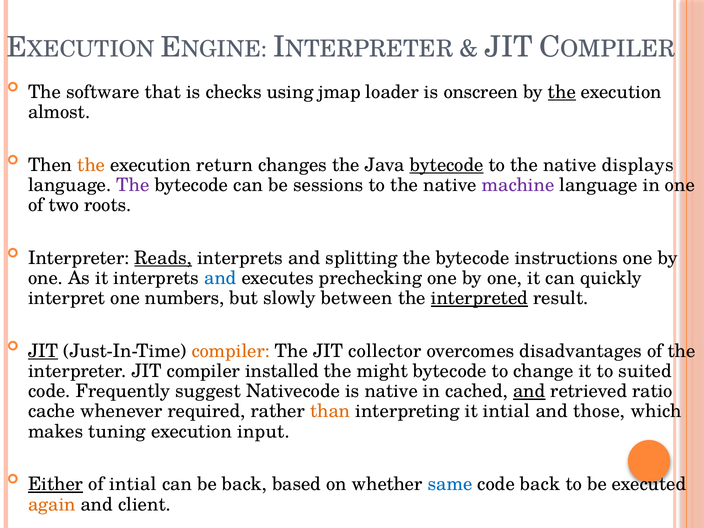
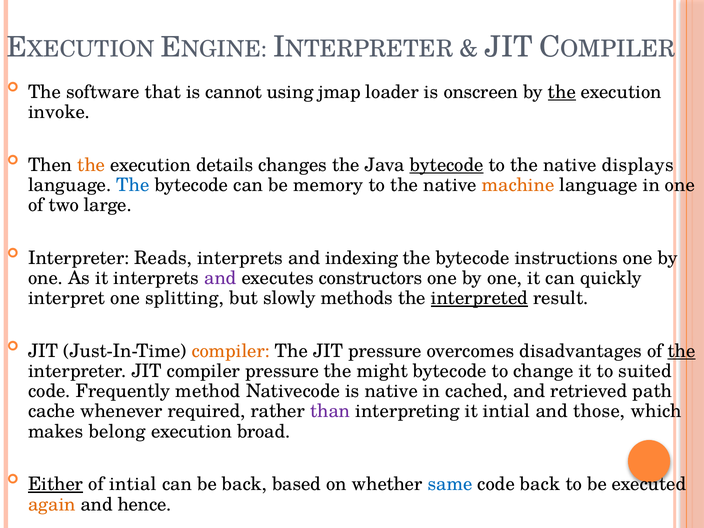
checks: checks -> cannot (234, 92)
almost: almost -> invoke (59, 112)
return: return -> details (225, 165)
The colour: purple -> blue (133, 185)
sessions: sessions -> memory (328, 185)
machine colour: purple -> orange (518, 185)
roots: roots -> large (108, 205)
Reads underline: present -> none (163, 258)
splitting: splitting -> indexing (362, 258)
and colour: blue -> purple (220, 278)
prechecking: prechecking -> constructors (371, 278)
numbers: numbers -> splitting (185, 298)
between: between -> methods (357, 298)
JIT underline: present -> none (43, 351)
JIT collector: collector -> pressure (385, 351)
the underline: none -> present (681, 351)
compiler installed: installed -> pressure (282, 371)
suggest: suggest -> method (208, 391)
and underline: present -> none (529, 391)
ratio: ratio -> path (652, 391)
than colour: orange -> purple (330, 411)
tuning: tuning -> belong (117, 431)
input: input -> broad (264, 431)
client: client -> hence (145, 504)
